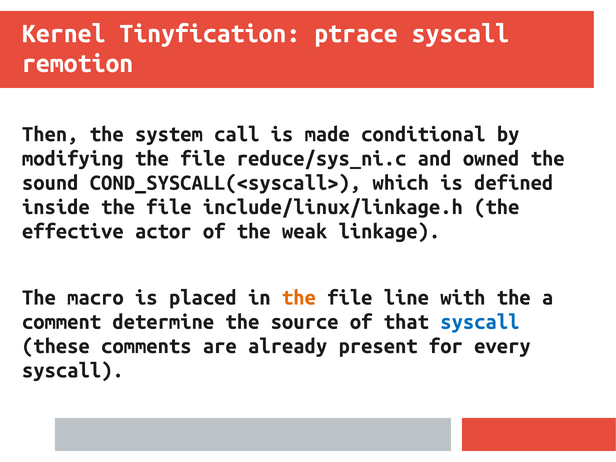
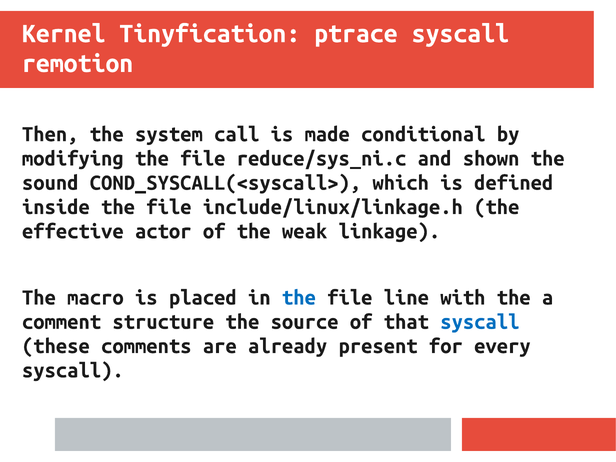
owned: owned -> shown (491, 159)
the colour: orange -> blue (299, 298)
determine: determine -> structure (163, 322)
